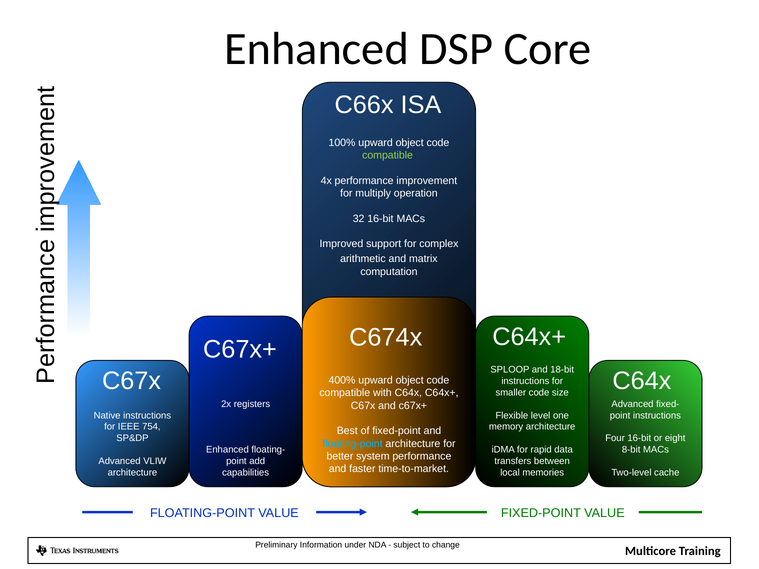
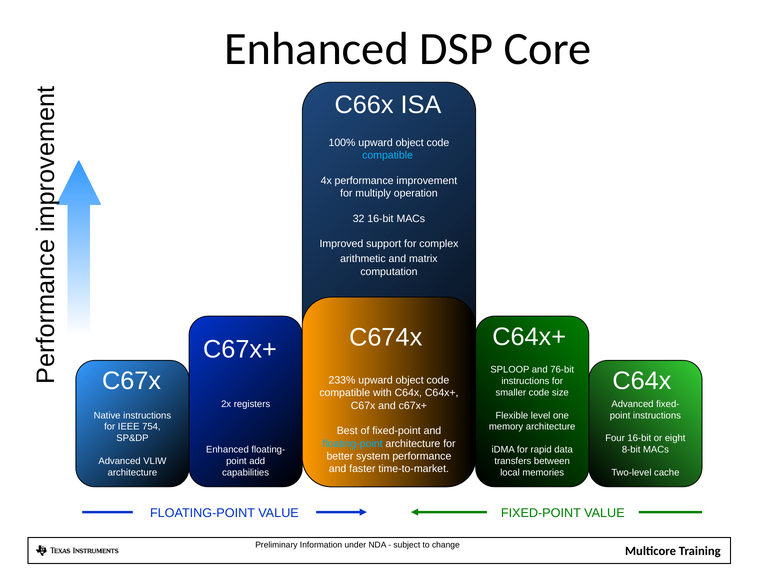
compatible colour: light green -> light blue (388, 155)
18-bit: 18-bit -> 76-bit (562, 370)
400%: 400% -> 233% (342, 380)
